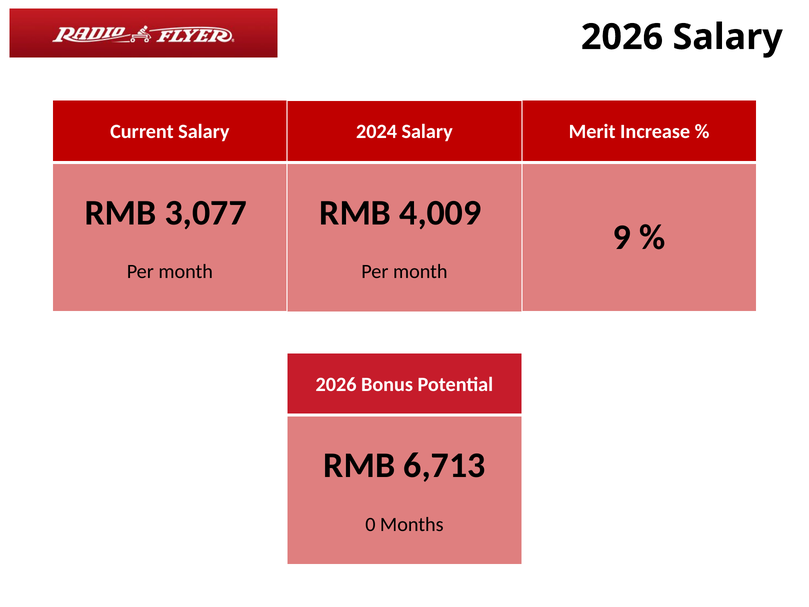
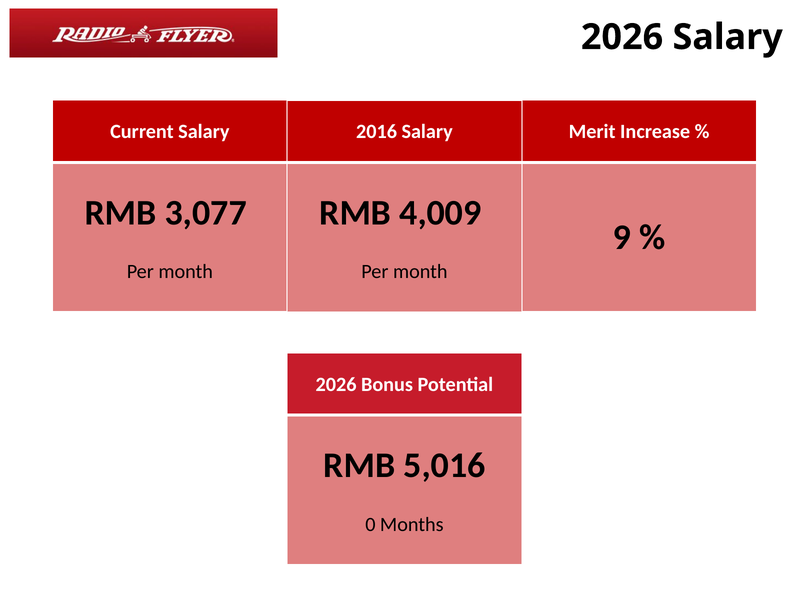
2024: 2024 -> 2016 (377, 132)
6,713: 6,713 -> 5,016 (444, 465)
